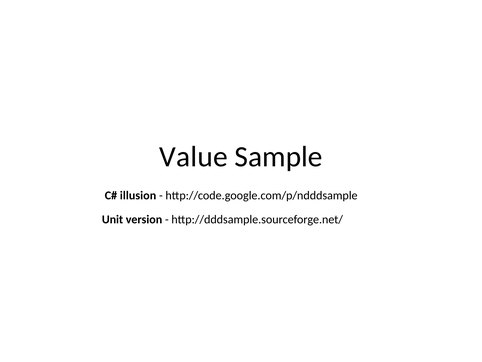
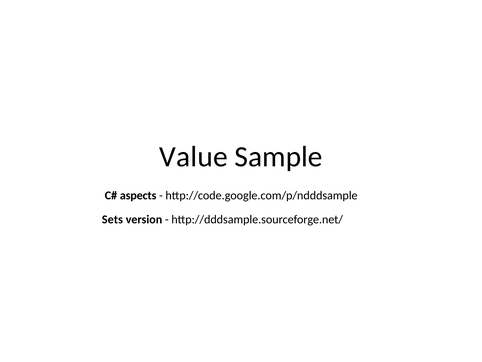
illusion: illusion -> aspects (138, 195)
Unit: Unit -> Sets (112, 219)
